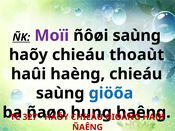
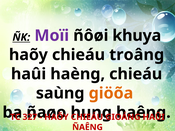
ñôøi saùng: saùng -> khuya (137, 36)
thoaùt: thoaùt -> troâng (137, 55)
giöõa colour: blue -> orange (111, 93)
